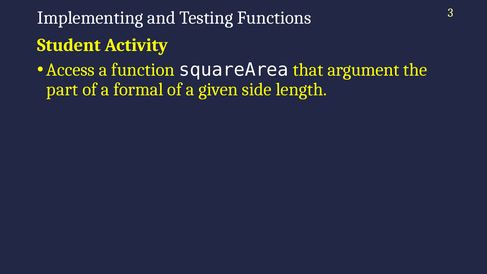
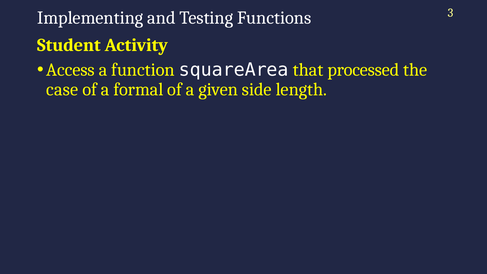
argument: argument -> processed (363, 70)
part: part -> case (62, 90)
